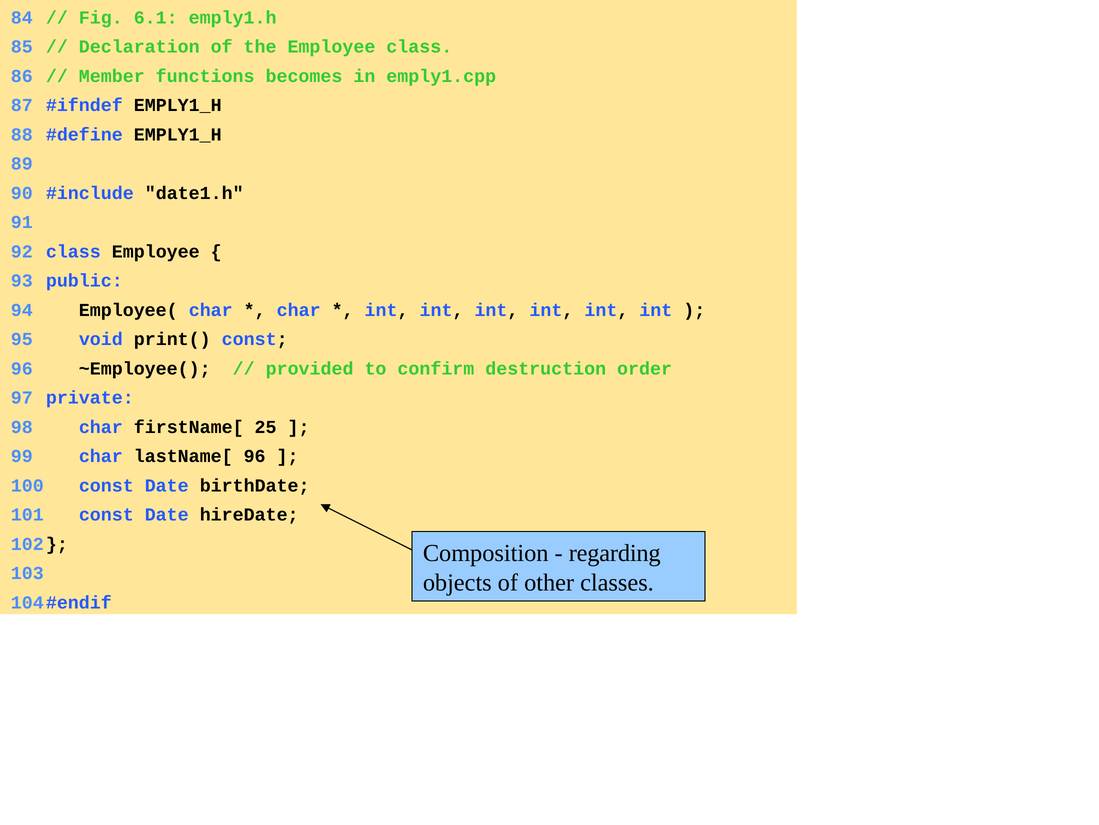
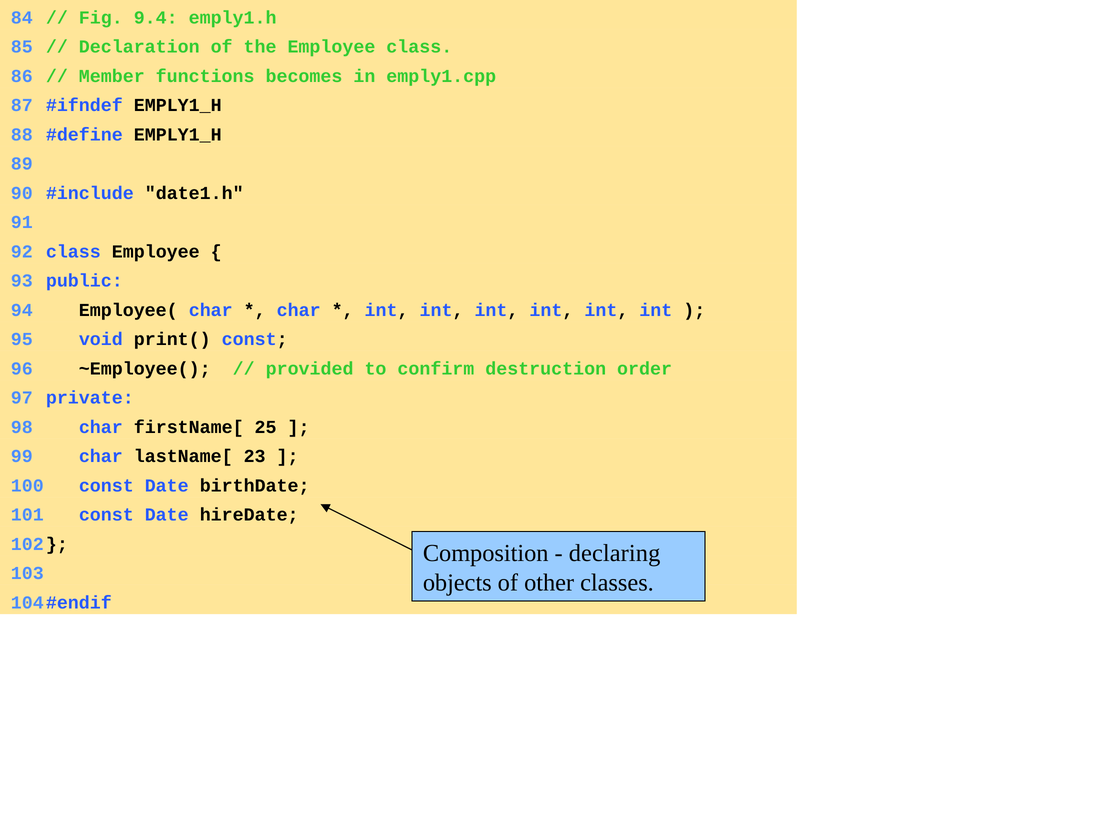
6.1: 6.1 -> 9.4 (156, 18)
lastName[ 96: 96 -> 23 (255, 456)
regarding: regarding -> declaring (615, 553)
